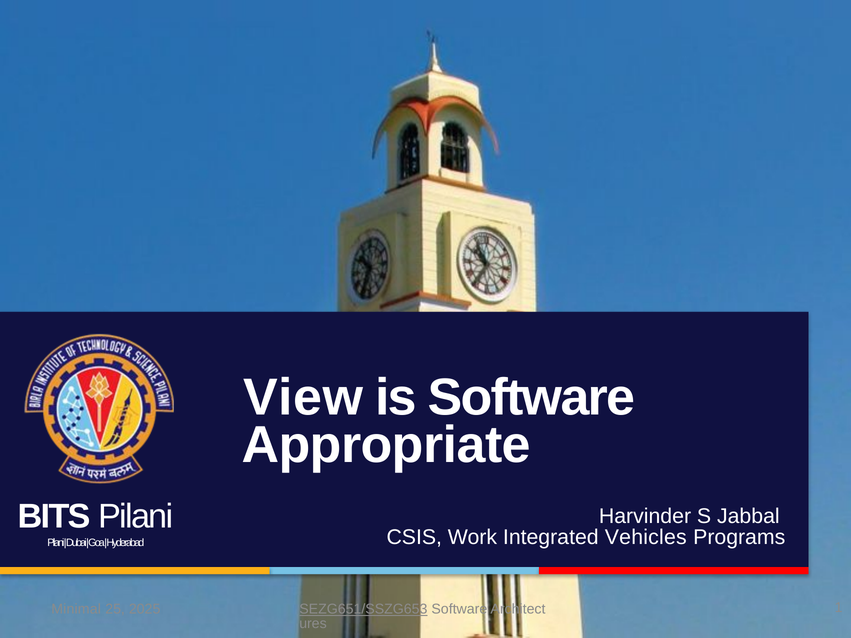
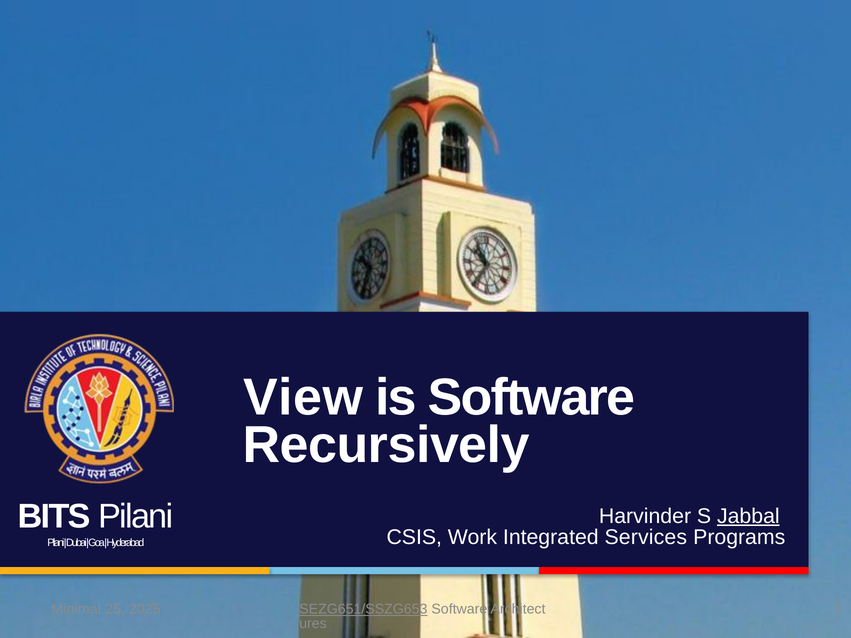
Appropriate: Appropriate -> Recursively (386, 445)
Jabbal underline: none -> present (748, 516)
Vehicles: Vehicles -> Services (646, 538)
